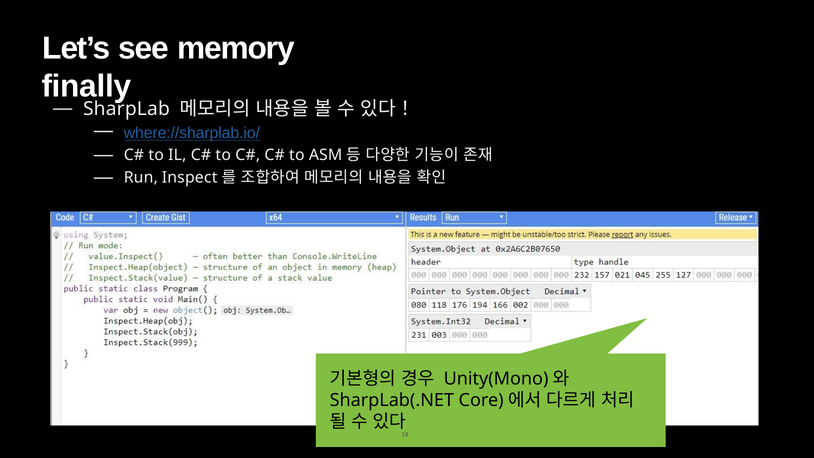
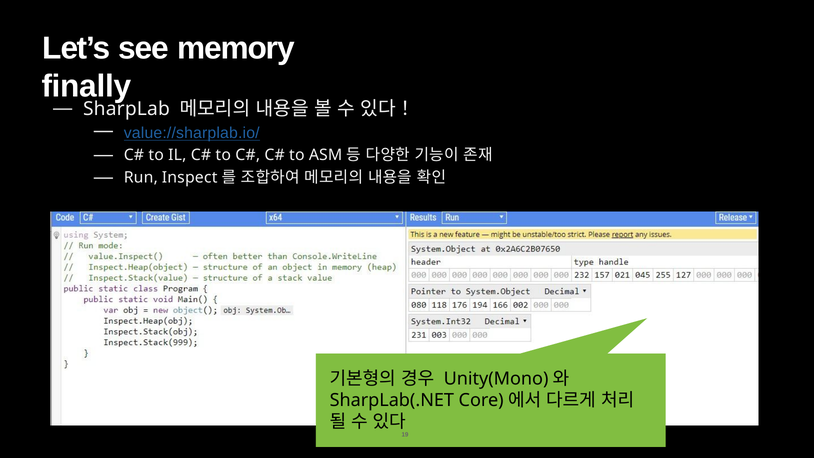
where://sharplab.io/: where://sharplab.io/ -> value://sharplab.io/ (192, 133)
